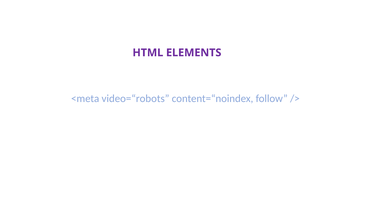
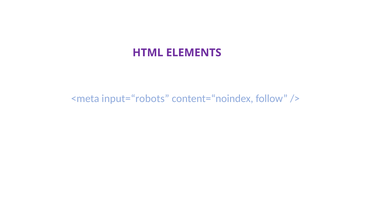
video=“robots: video=“robots -> input=“robots (135, 98)
